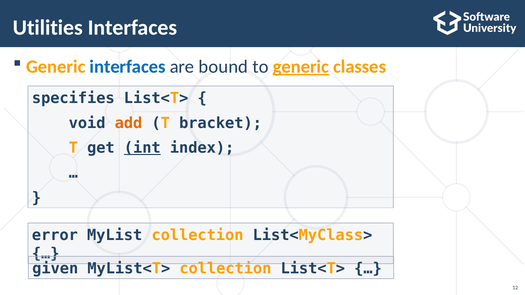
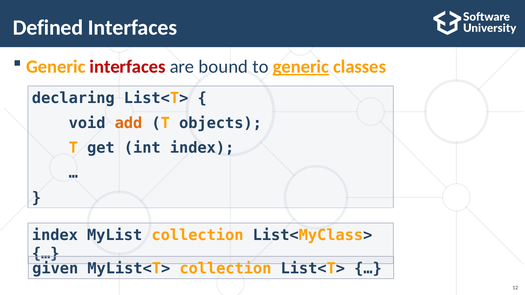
Utilities: Utilities -> Defined (48, 28)
interfaces colour: blue -> red (128, 67)
specifies: specifies -> declaring (73, 98)
bracket: bracket -> objects (220, 123)
int underline: present -> none (142, 148)
error: error -> index (55, 235)
